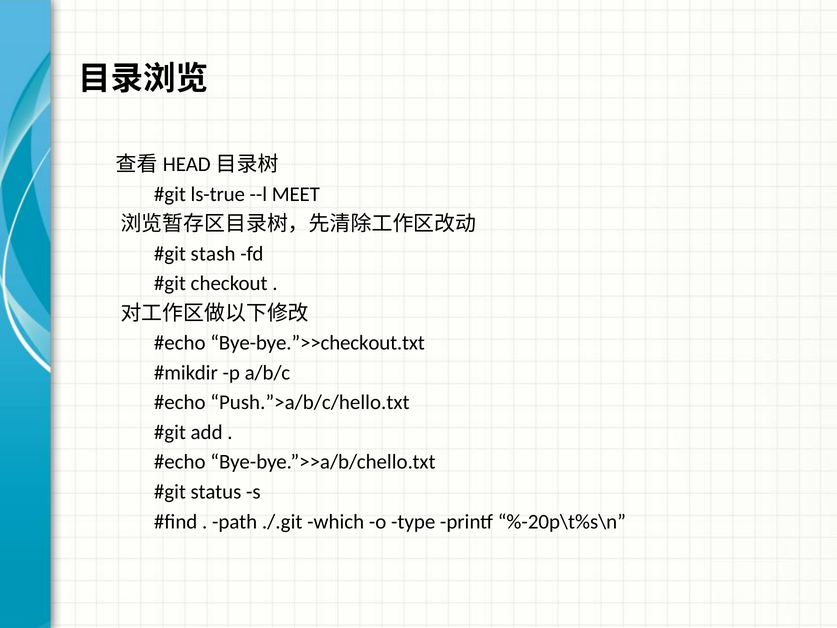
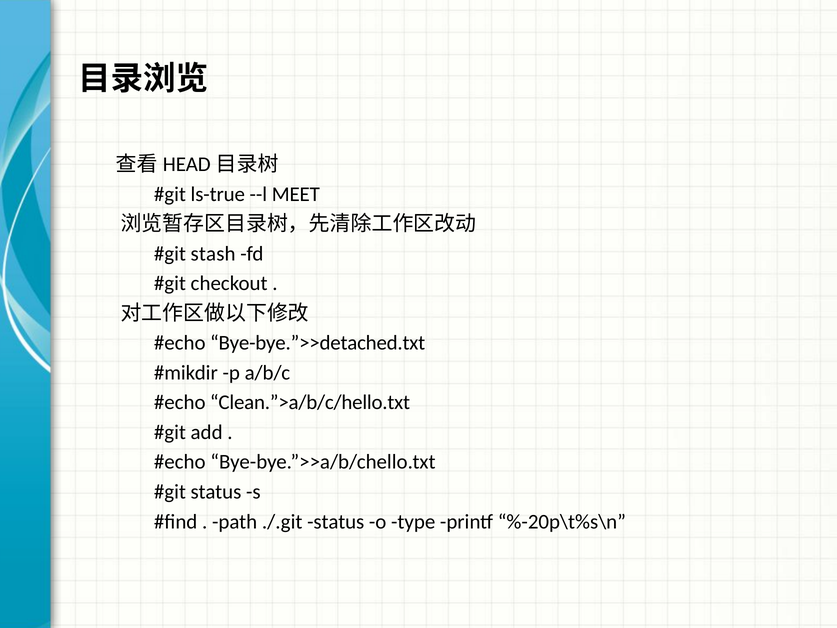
Bye-bye.”>>checkout.txt: Bye-bye.”>>checkout.txt -> Bye-bye.”>>detached.txt (318, 343)
Push.”>a/b/c/hello.txt: Push.”>a/b/c/hello.txt -> Clean.”>a/b/c/hello.txt (310, 402)
./.git which: which -> status (336, 521)
